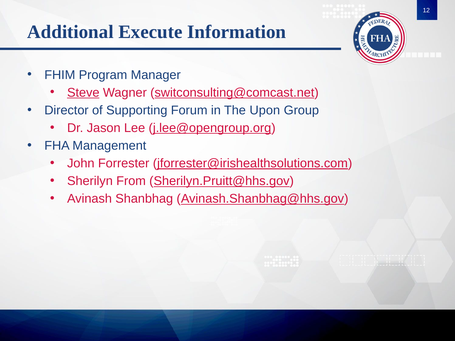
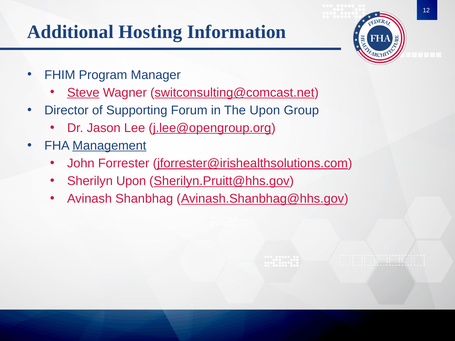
Execute: Execute -> Hosting (150, 32)
Management underline: none -> present (109, 146)
Sherilyn From: From -> Upon (131, 181)
